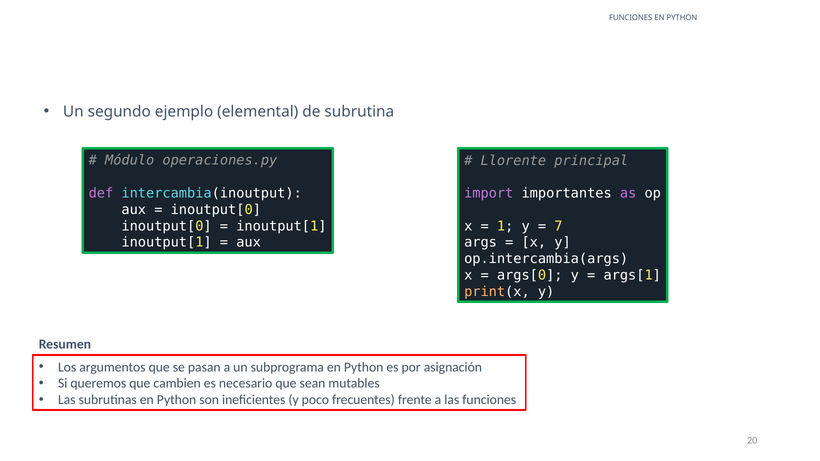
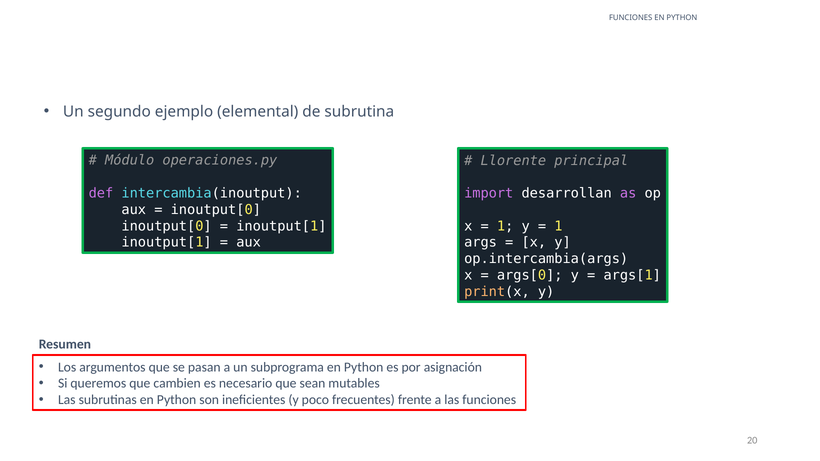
importantes: importantes -> desarrollan (567, 193)
7: 7 -> 1 (558, 226)
